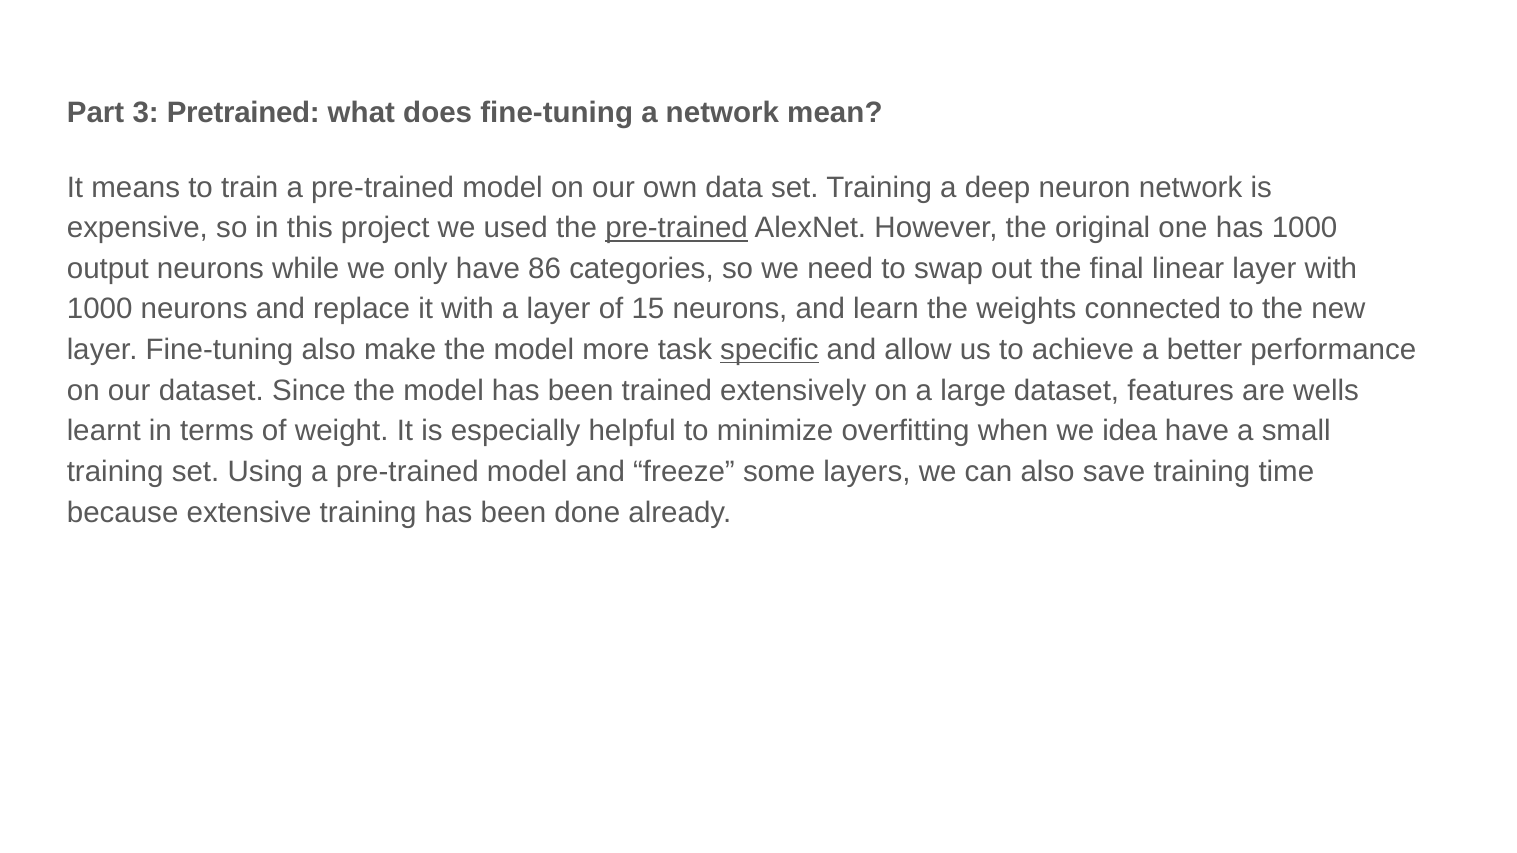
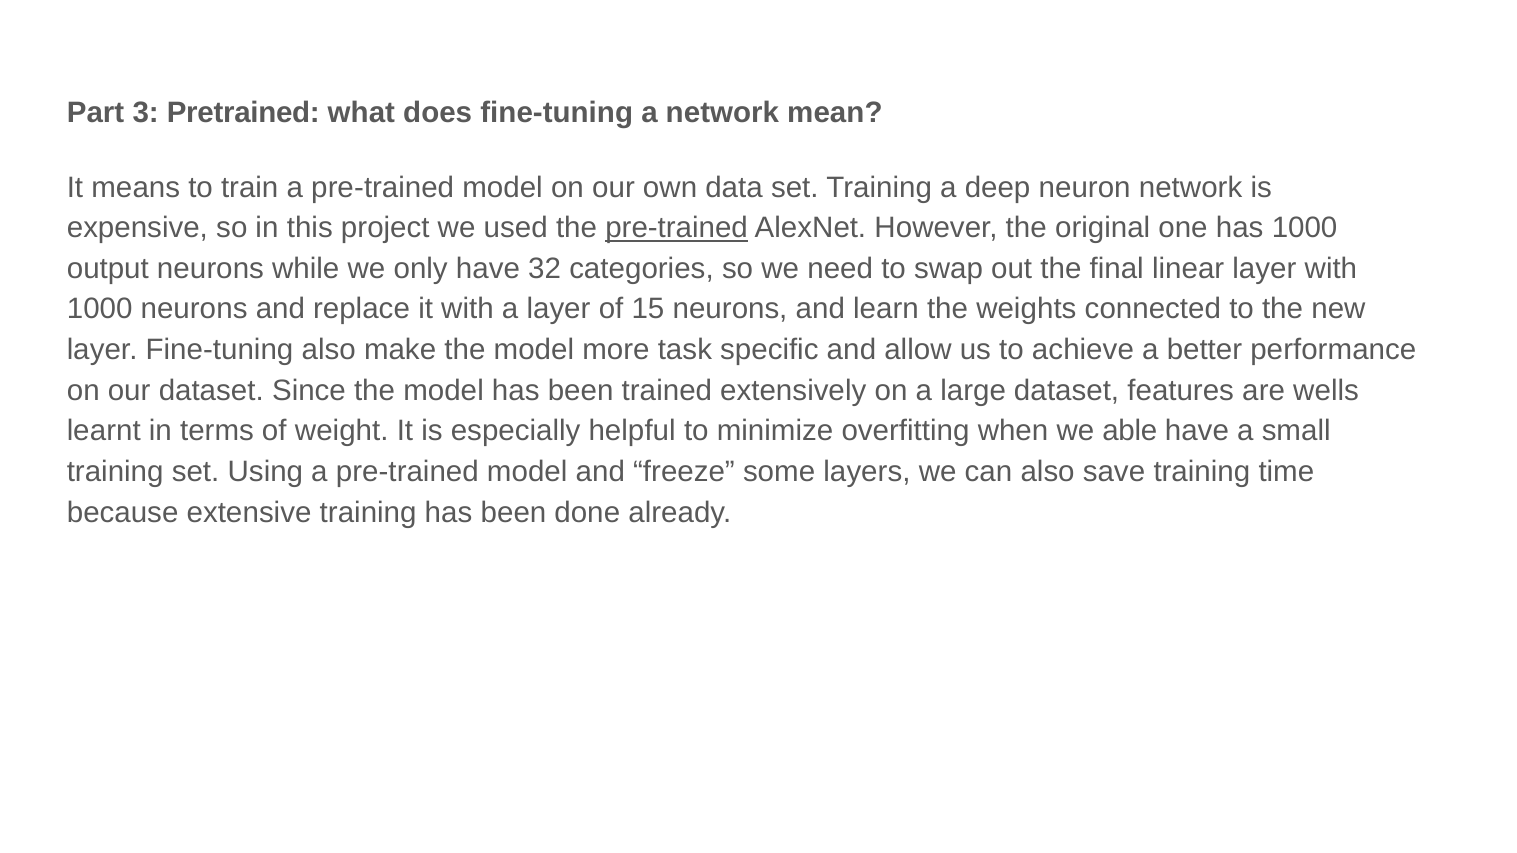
86: 86 -> 32 (545, 269)
specific underline: present -> none (769, 350)
idea: idea -> able (1130, 431)
